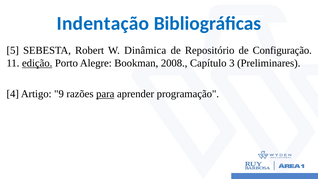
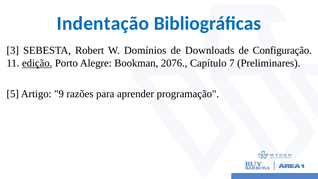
5: 5 -> 3 (13, 50)
Dinâmica: Dinâmica -> Domínios (145, 50)
Repositório: Repositório -> Downloads (210, 50)
2008: 2008 -> 2076 (174, 63)
3: 3 -> 7 (232, 63)
4: 4 -> 5 (13, 94)
para underline: present -> none (105, 94)
